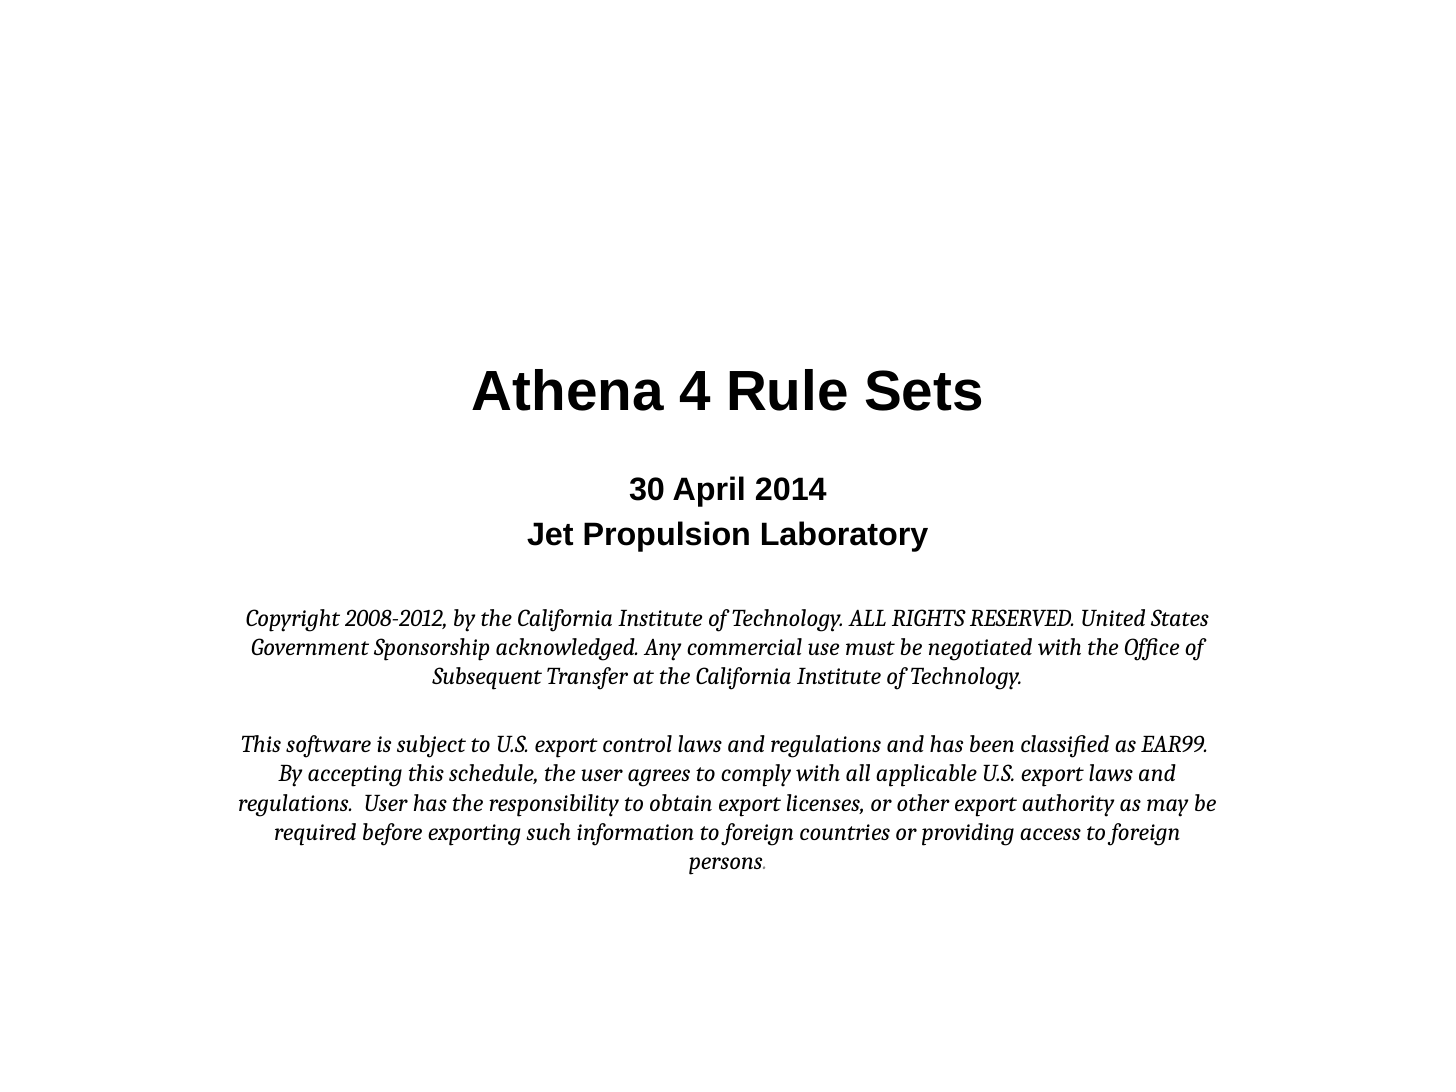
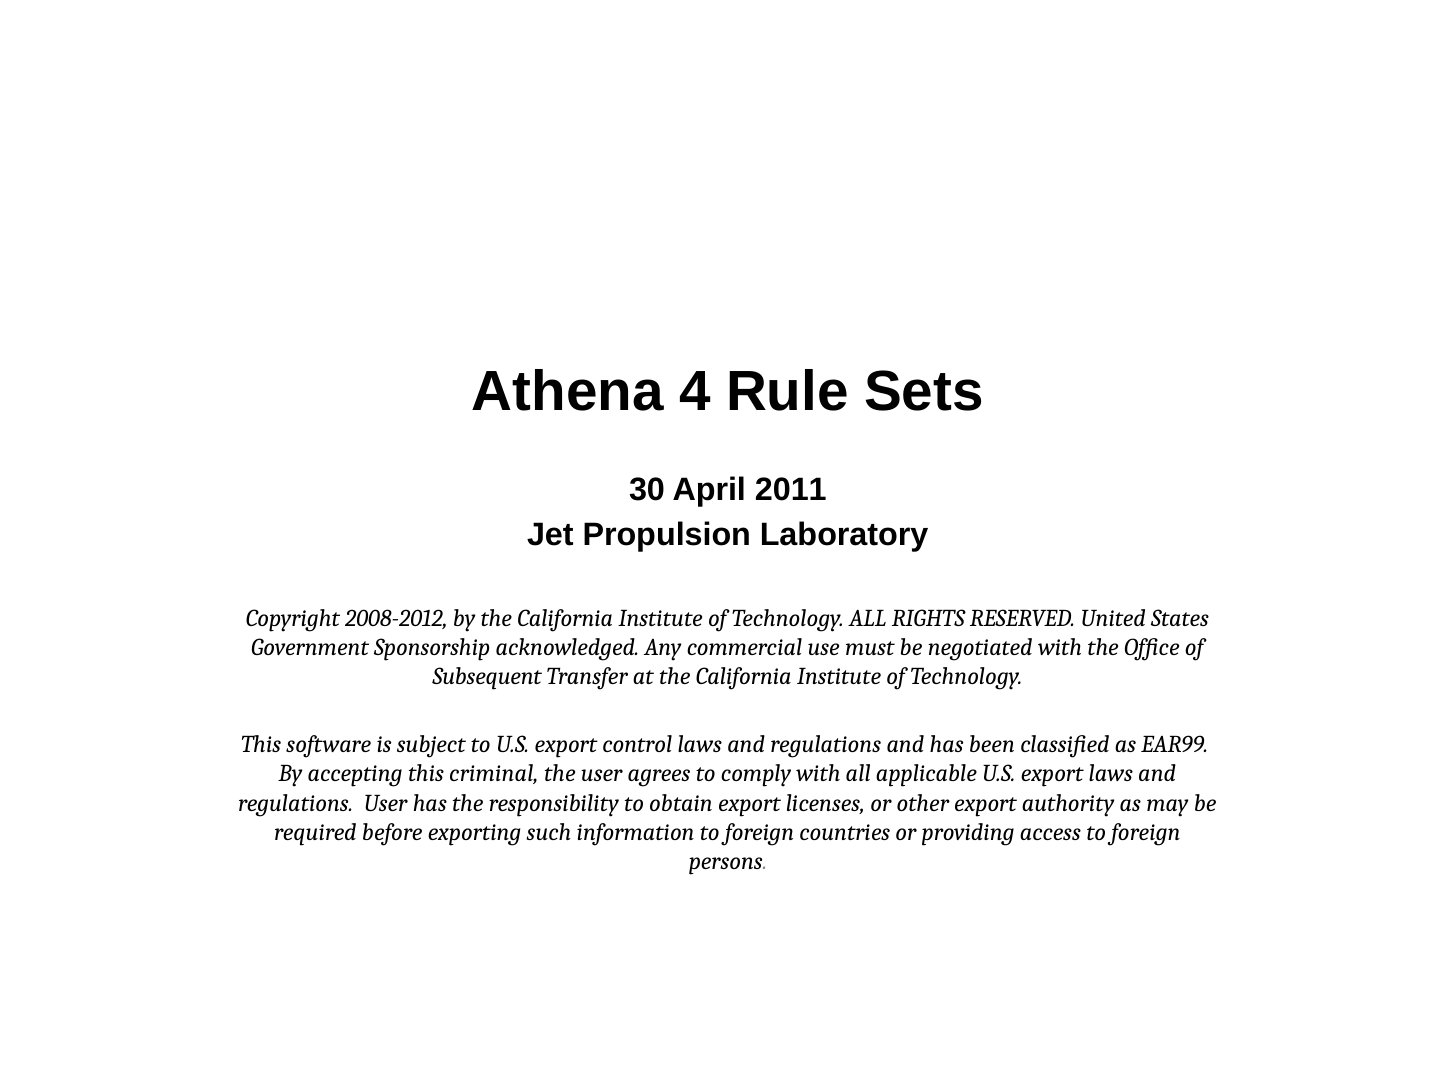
2014: 2014 -> 2011 (791, 490)
schedule: schedule -> criminal (494, 774)
